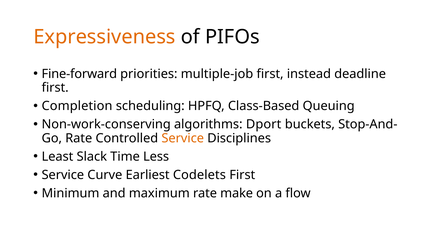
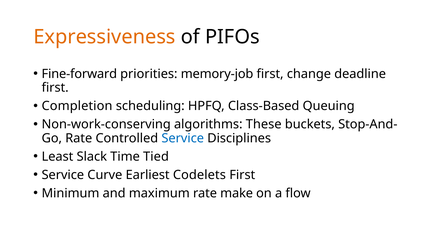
multiple-job: multiple-job -> memory-job (217, 74)
instead: instead -> change (309, 74)
Dport: Dport -> These (264, 125)
Service colour: orange -> blue (183, 138)
Less: Less -> Tied (156, 157)
